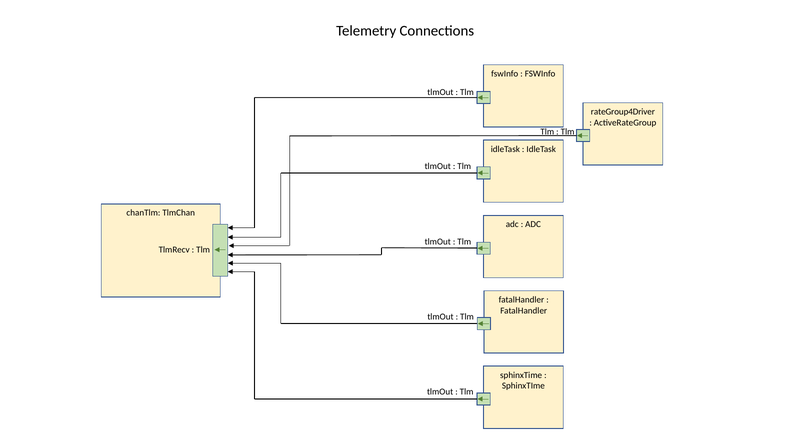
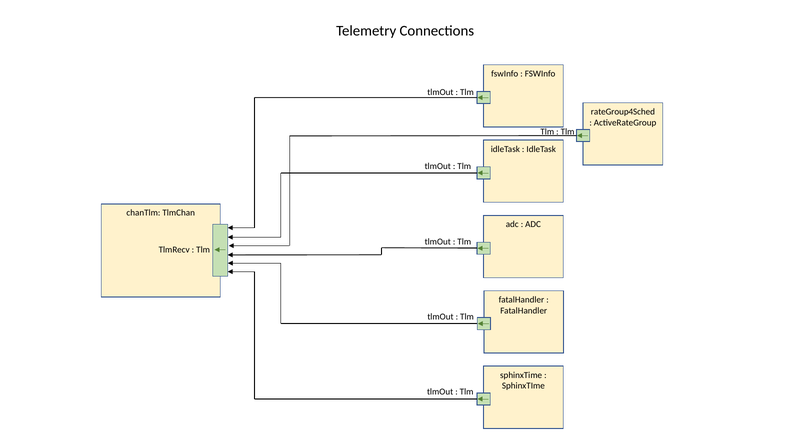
rateGroup4Driver: rateGroup4Driver -> rateGroup4Sched (623, 112)
